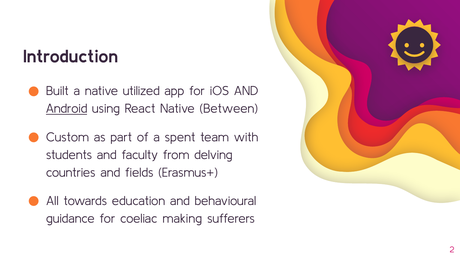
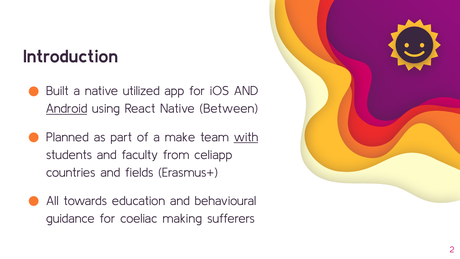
Custom: Custom -> Planned (67, 137)
spent: spent -> make (180, 137)
with underline: none -> present (246, 137)
delving: delving -> celiapp (213, 155)
